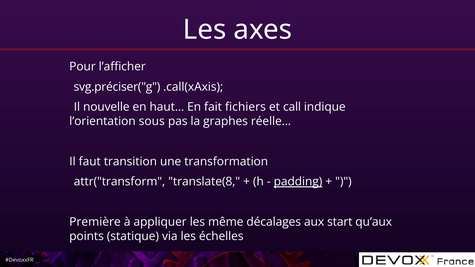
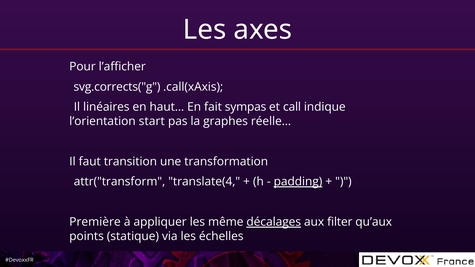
svg.préciser("g: svg.préciser("g -> svg.corrects("g (117, 87)
nouvelle: nouvelle -> linéaires (106, 107)
fichiers: fichiers -> sympas (246, 107)
sous: sous -> start (152, 121)
translate(8: translate(8 -> translate(4 (204, 182)
décalages underline: none -> present (274, 222)
start: start -> filter (340, 222)
